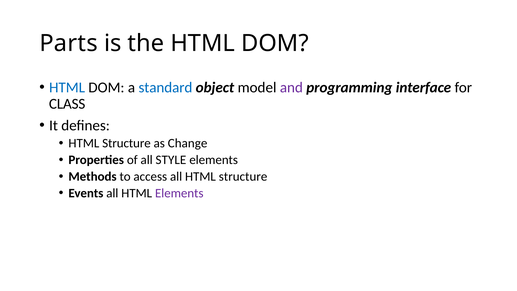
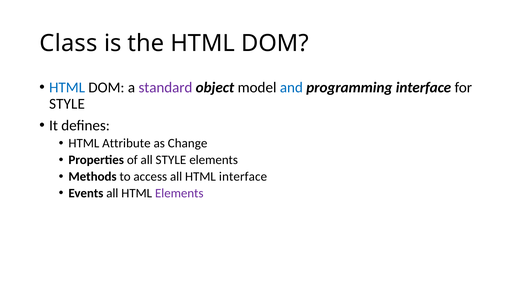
Parts: Parts -> Class (69, 43)
standard colour: blue -> purple (165, 87)
and colour: purple -> blue (291, 87)
CLASS: CLASS -> STYLE (67, 104)
Structure: Structure -> Attribute (126, 143)
all HTML structure: structure -> interface (243, 176)
